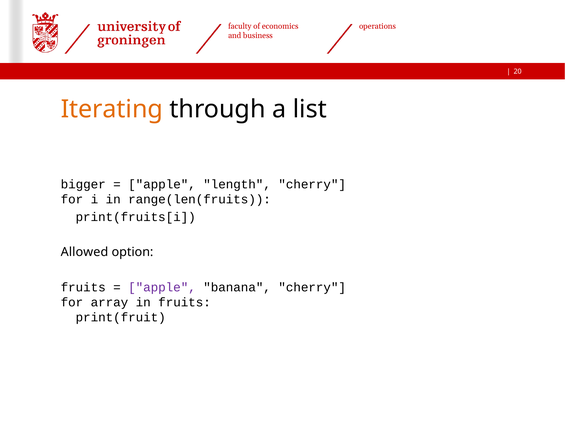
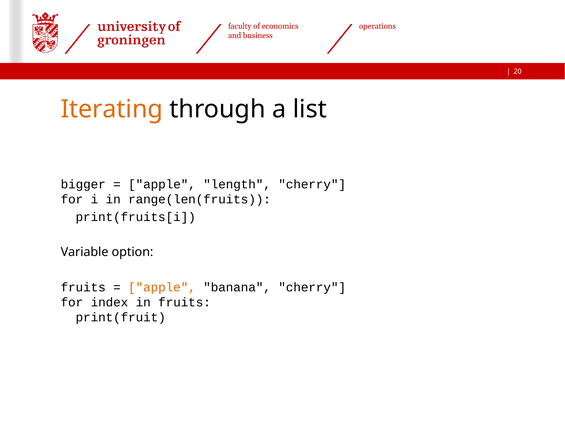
Allowed: Allowed -> Variable (85, 252)
apple colour: purple -> orange (162, 287)
array: array -> index (109, 302)
